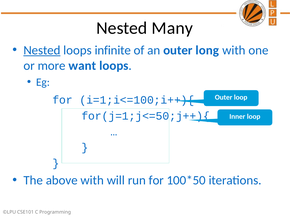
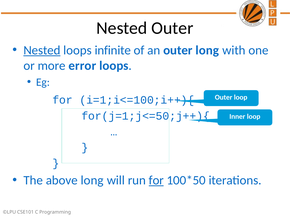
Nested Many: Many -> Outer (172, 28)
want: want -> error (82, 66)
above with: with -> long (92, 181)
for underline: none -> present (156, 181)
